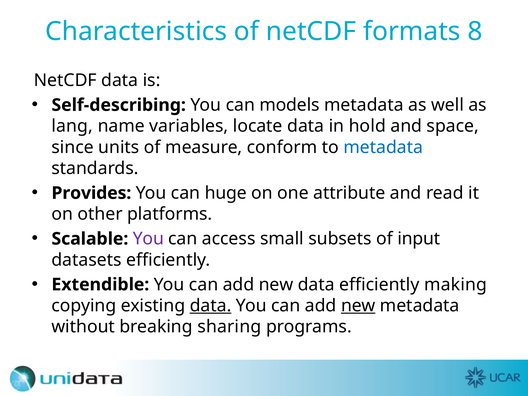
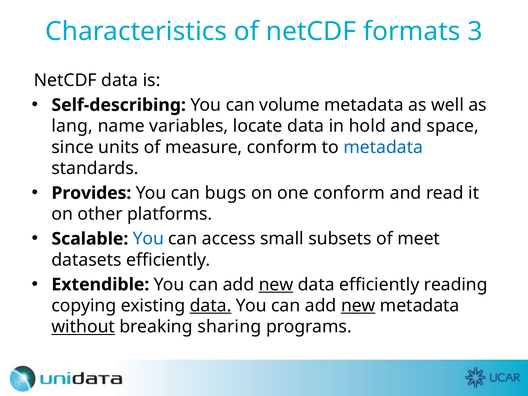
8: 8 -> 3 (475, 31)
models: models -> volume (290, 105)
huge: huge -> bugs (226, 193)
one attribute: attribute -> conform (349, 193)
You colour: purple -> blue (148, 239)
input: input -> meet (419, 239)
new underline: none -> present (276, 285)
making: making -> reading (456, 285)
without underline: none -> present (83, 327)
